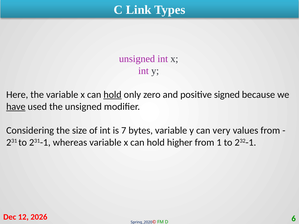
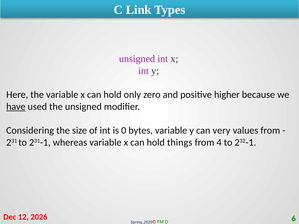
hold underline: present -> none (112, 95)
signed: signed -> higher (227, 95)
7: 7 -> 0 (124, 131)
higher: higher -> things (180, 143)
1: 1 -> 4 (219, 143)
